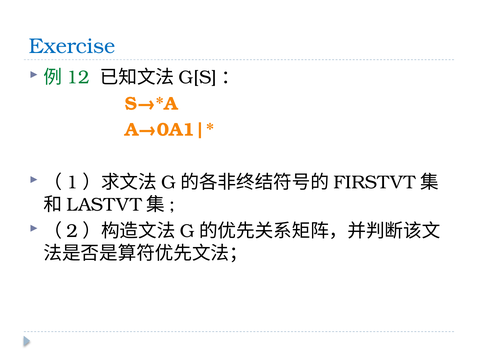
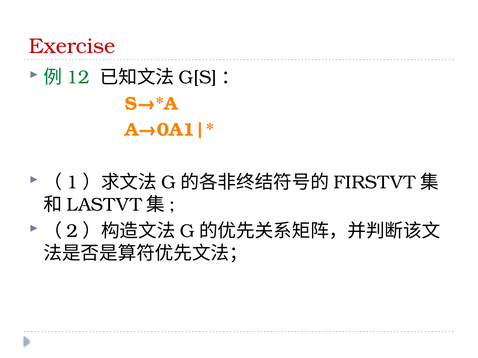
Exercise colour: blue -> red (72, 46)
